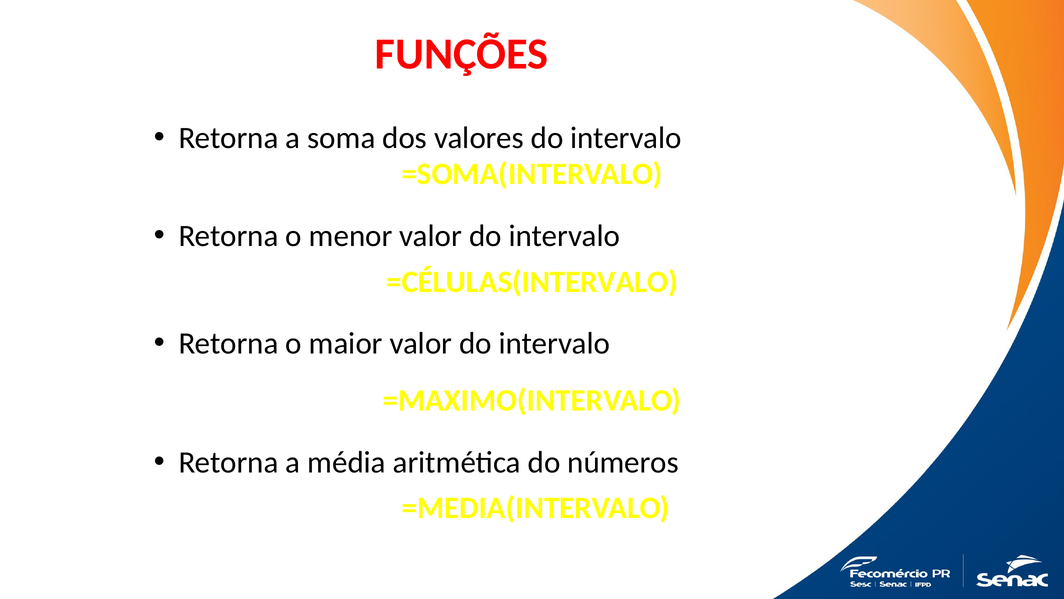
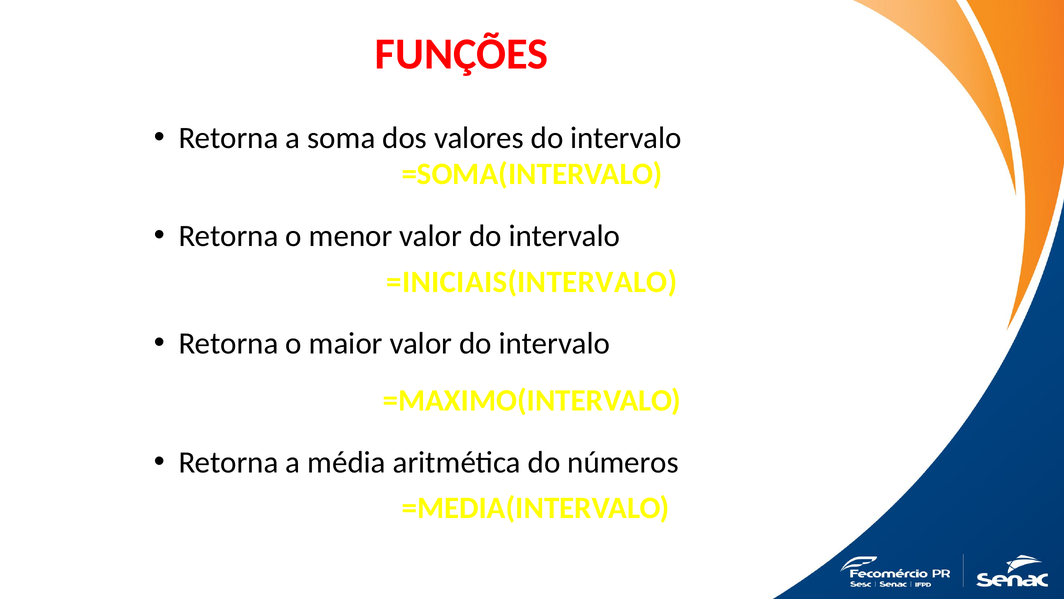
=CÉLULAS(INTERVALO: =CÉLULAS(INTERVALO -> =INICIAIS(INTERVALO (532, 282)
